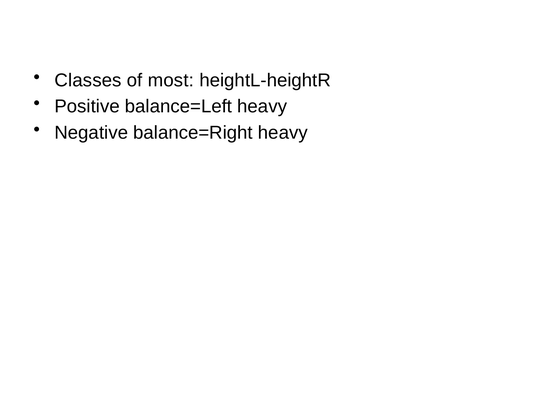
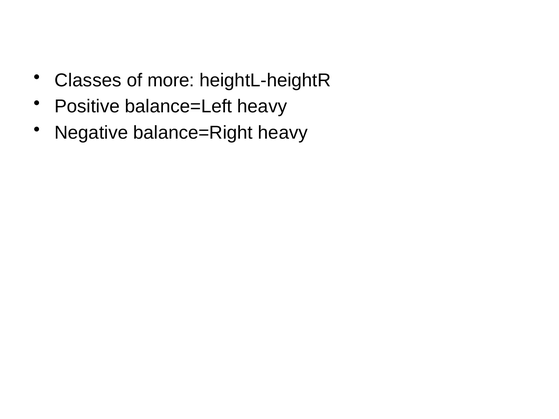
most: most -> more (171, 80)
